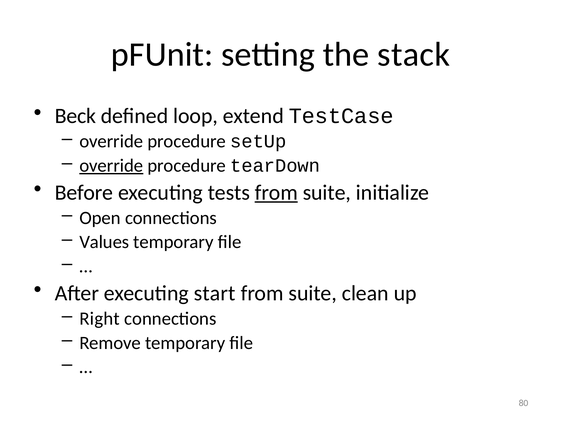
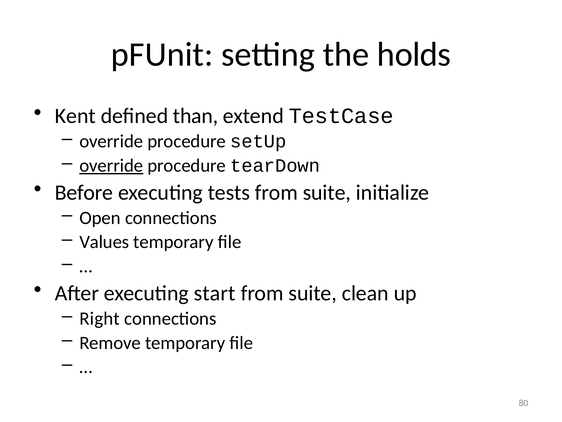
stack: stack -> holds (414, 54)
Beck: Beck -> Kent (75, 116)
loop: loop -> than (196, 116)
from underline: present -> none (276, 192)
